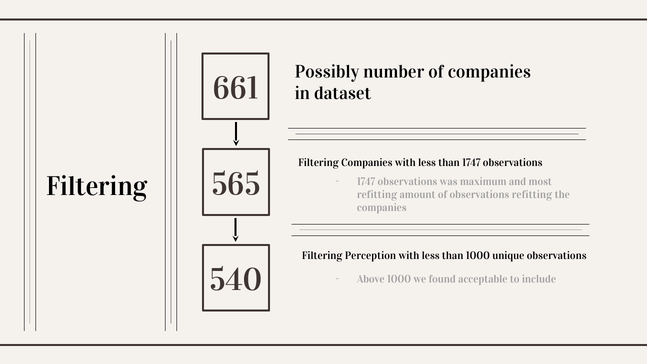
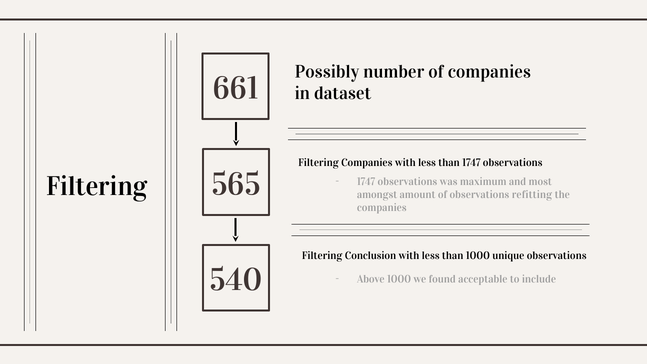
refitting: refitting -> amongst (377, 195)
Perception: Perception -> Conclusion (370, 255)
